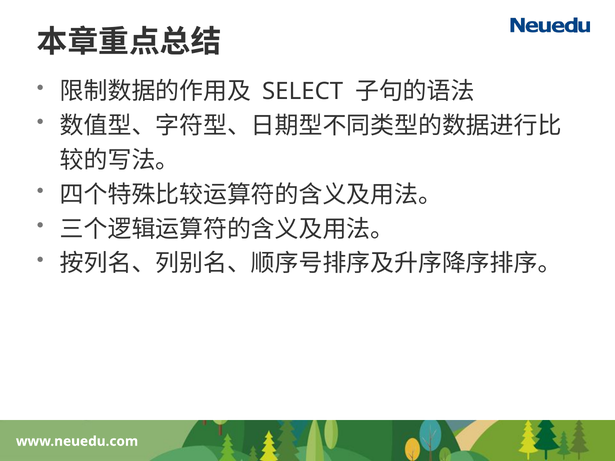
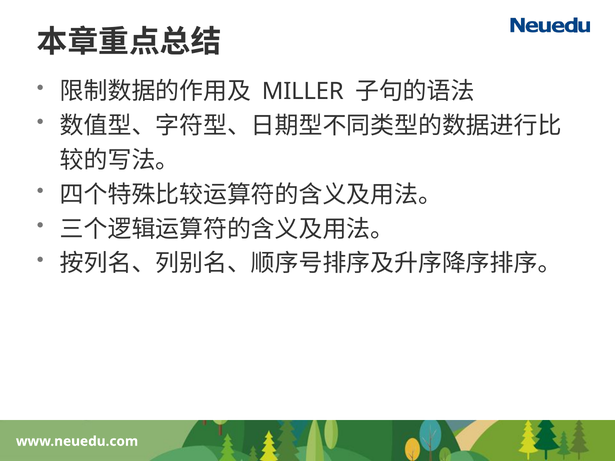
SELECT: SELECT -> MILLER (303, 91)
